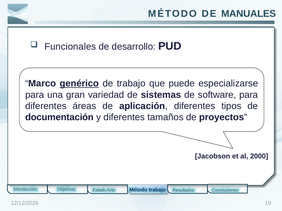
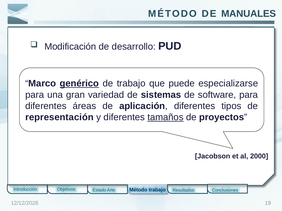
Funcionales: Funcionales -> Modificación (70, 47)
documentación: documentación -> representación (59, 118)
tamaños underline: none -> present (165, 118)
